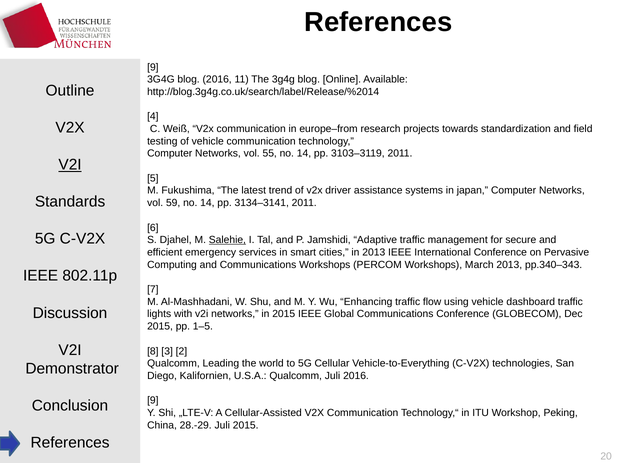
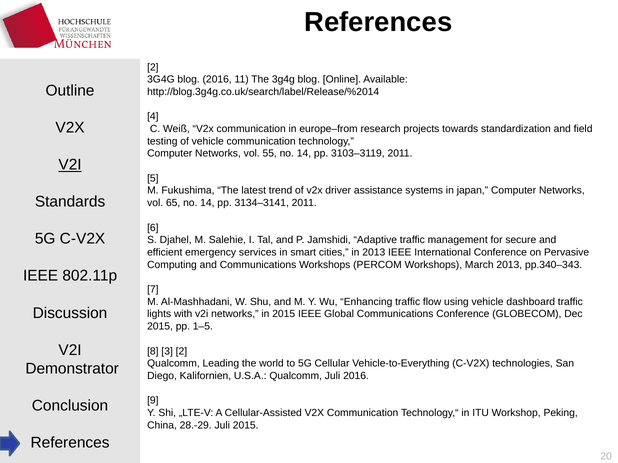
9: 9 -> 2 (153, 67)
59: 59 -> 65 (173, 203)
Salehie underline: present -> none (227, 240)
